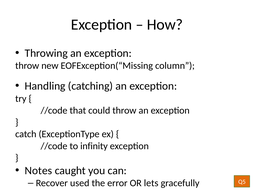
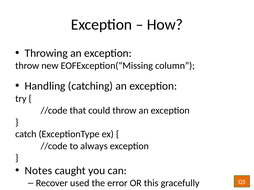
infinity: infinity -> always (94, 146)
lets: lets -> this (151, 184)
